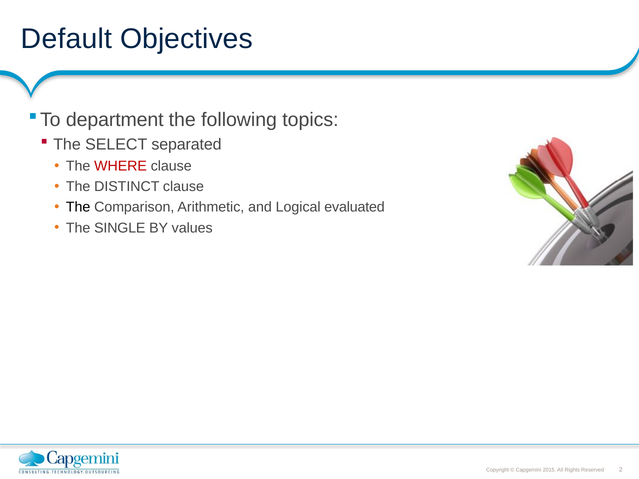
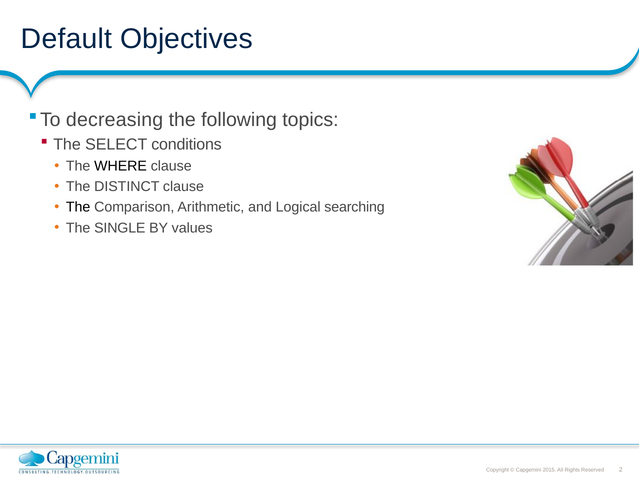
department: department -> decreasing (115, 120)
separated: separated -> conditions (186, 144)
WHERE colour: red -> black (121, 166)
evaluated: evaluated -> searching (355, 207)
